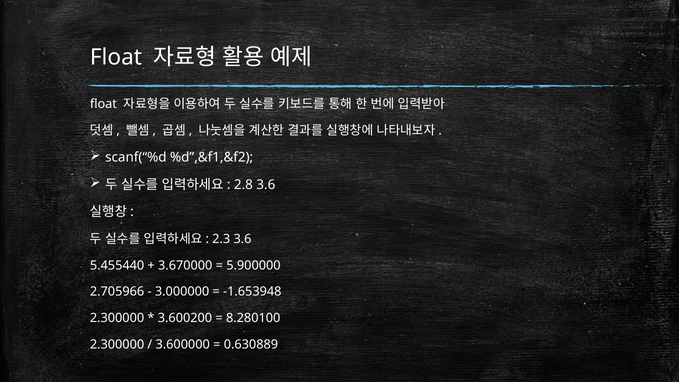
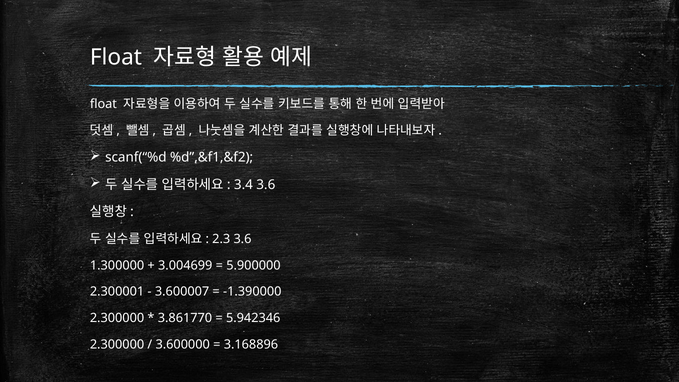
2.8: 2.8 -> 3.4 (243, 185)
5.455440: 5.455440 -> 1.300000 (117, 265)
3.670000: 3.670000 -> 3.004699 (185, 265)
2.705966: 2.705966 -> 2.300001 (117, 292)
3.000000: 3.000000 -> 3.600007 (182, 292)
-1.653948: -1.653948 -> -1.390000 (252, 292)
3.600200: 3.600200 -> 3.861770 (185, 318)
8.280100: 8.280100 -> 5.942346 (253, 318)
0.630889: 0.630889 -> 3.168896 (251, 345)
